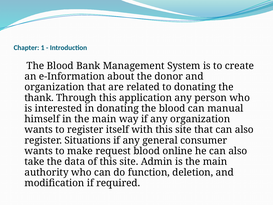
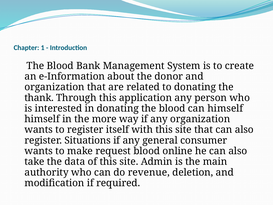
can manual: manual -> himself (225, 108)
in the main: main -> more (104, 119)
function: function -> revenue (149, 172)
